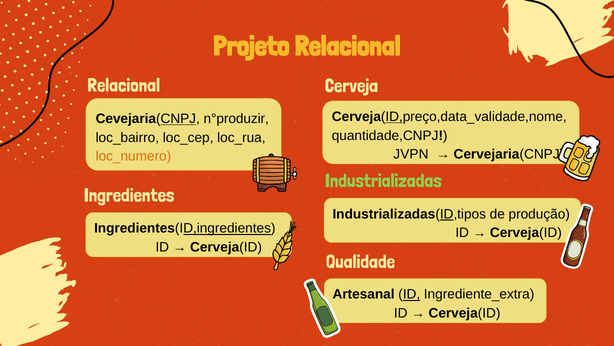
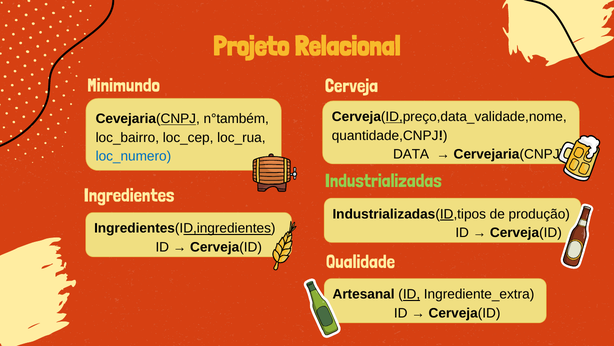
Relacional: Relacional -> Minimundo (124, 85)
n°produzir: n°produzir -> n°também (236, 119)
JVPN: JVPN -> DATA (411, 154)
loc_numero colour: orange -> blue (133, 156)
